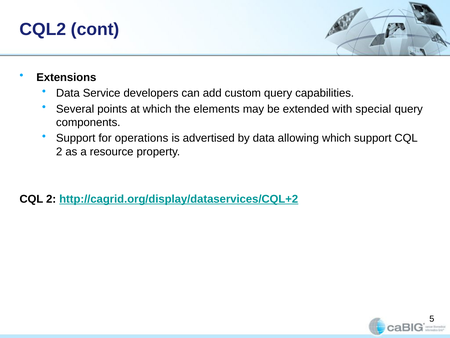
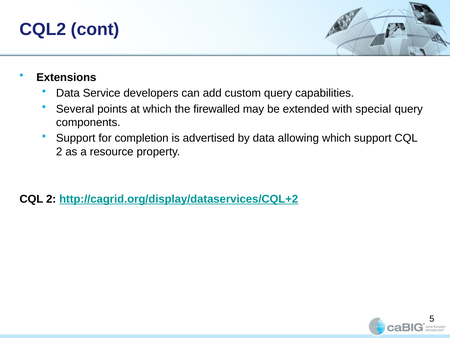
elements: elements -> firewalled (217, 109)
operations: operations -> completion (142, 138)
